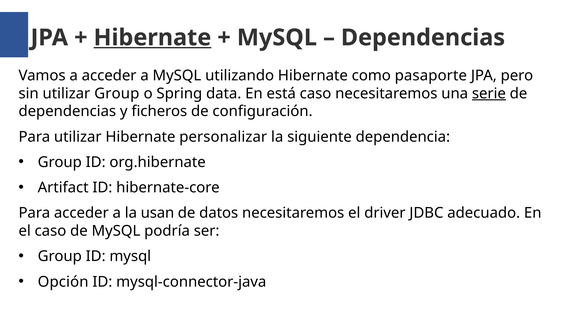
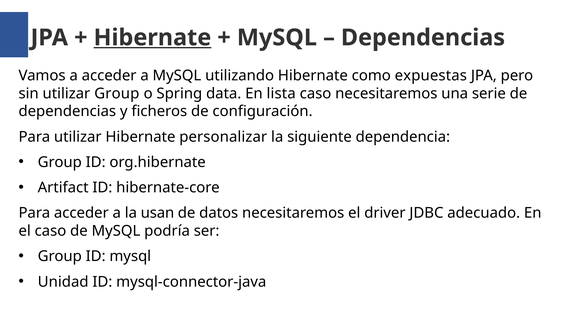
pasaporte: pasaporte -> expuestas (431, 76)
está: está -> lista (281, 93)
serie underline: present -> none (489, 93)
Opción: Opción -> Unidad (63, 282)
